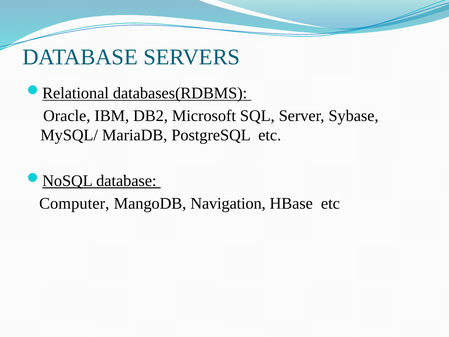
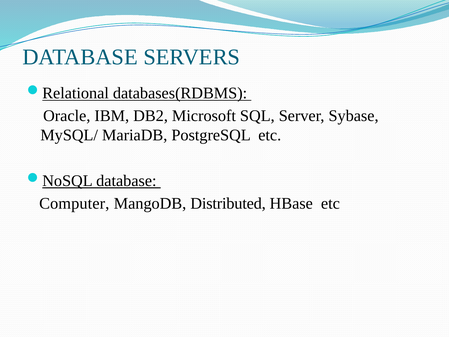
Navigation: Navigation -> Distributed (228, 203)
